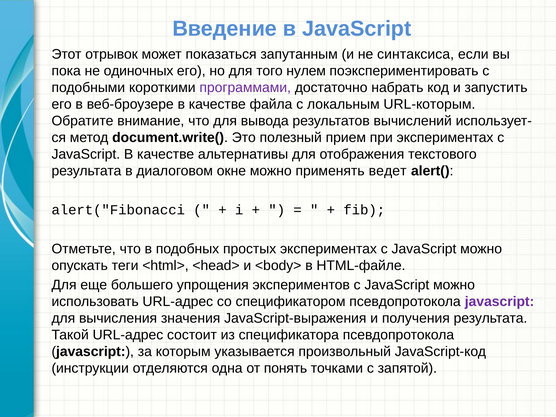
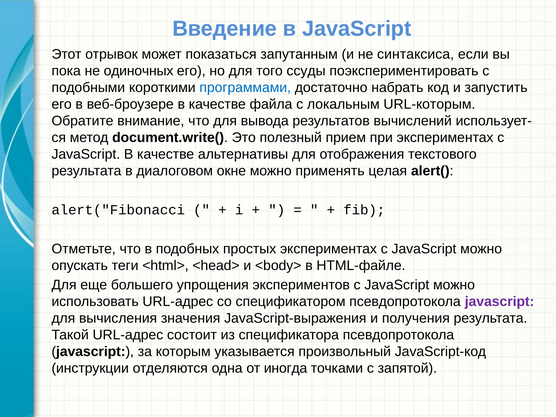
нулем: нулем -> ссуды (306, 71)
программами colour: purple -> blue (245, 88)
ведет: ведет -> целая (388, 171)
понять: понять -> иногда (286, 368)
